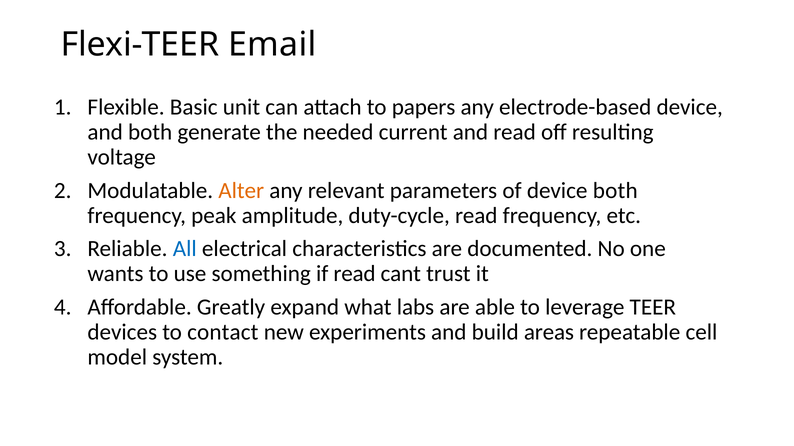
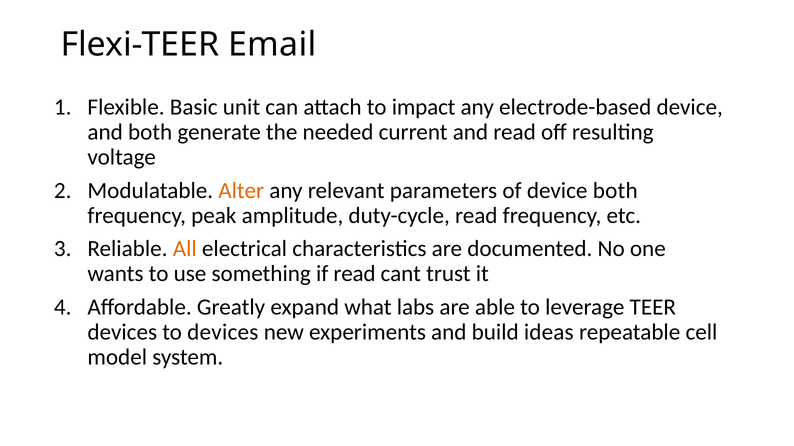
papers: papers -> impact (424, 107)
All colour: blue -> orange (185, 249)
to contact: contact -> devices (223, 332)
areas: areas -> ideas (549, 332)
